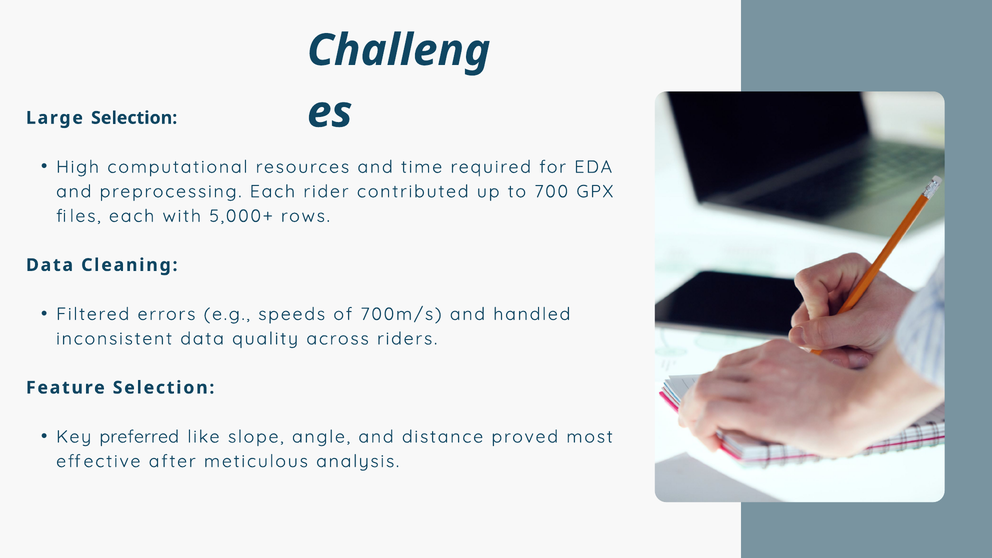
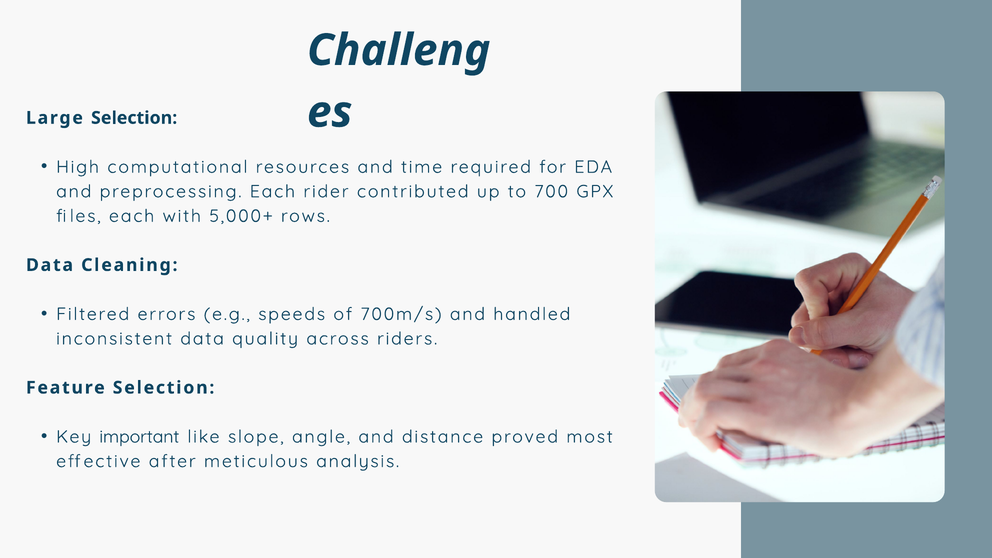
preferred: preferred -> important (139, 437)
